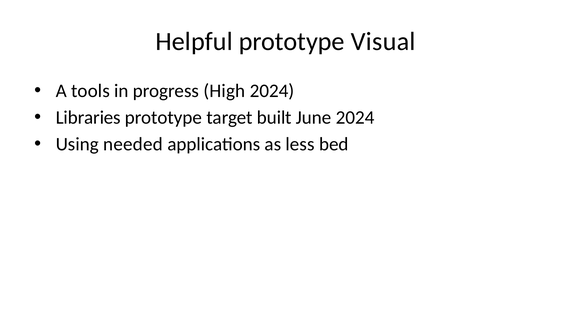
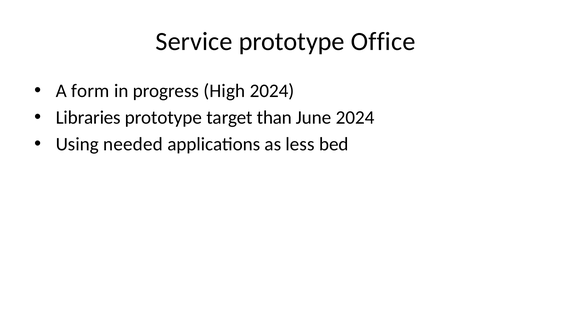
Helpful: Helpful -> Service (194, 42)
Visual: Visual -> Office (383, 42)
tools: tools -> form (90, 91)
built: built -> than (274, 117)
